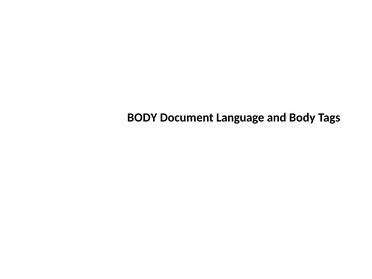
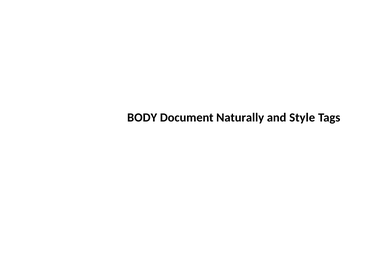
Language: Language -> Naturally (240, 117)
and Body: Body -> Style (302, 117)
